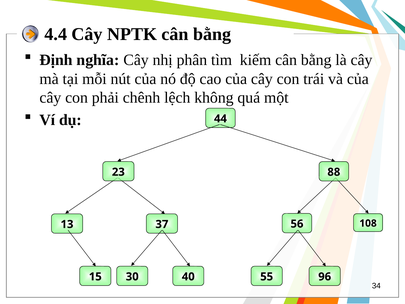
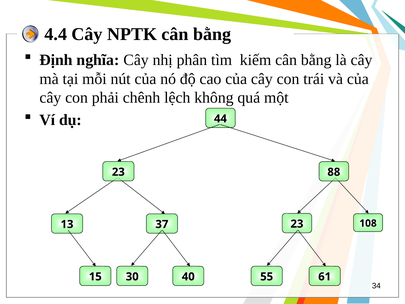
37 56: 56 -> 23 (297, 224)
96: 96 -> 61 (325, 276)
